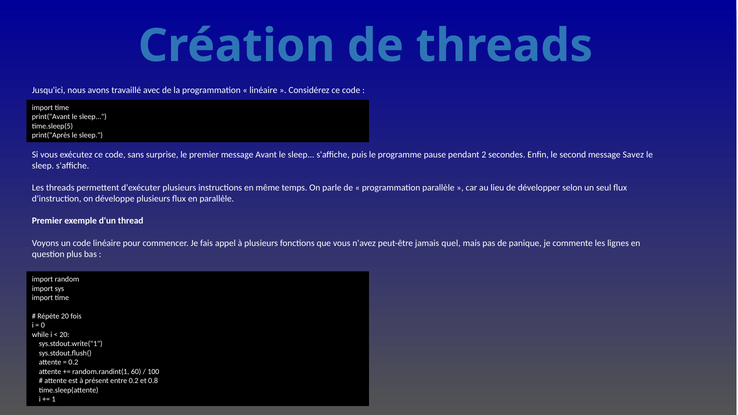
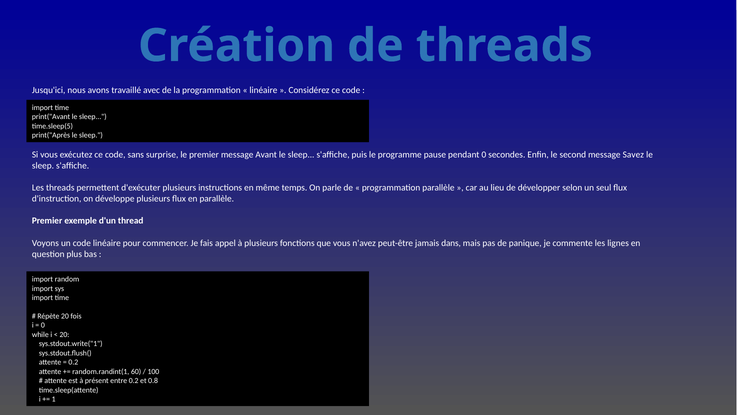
pendant 2: 2 -> 0 (484, 155)
quel: quel -> dans (451, 243)
